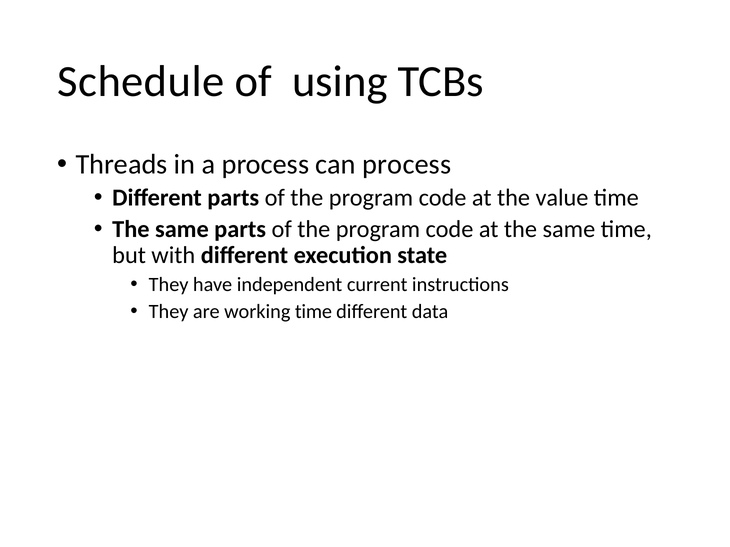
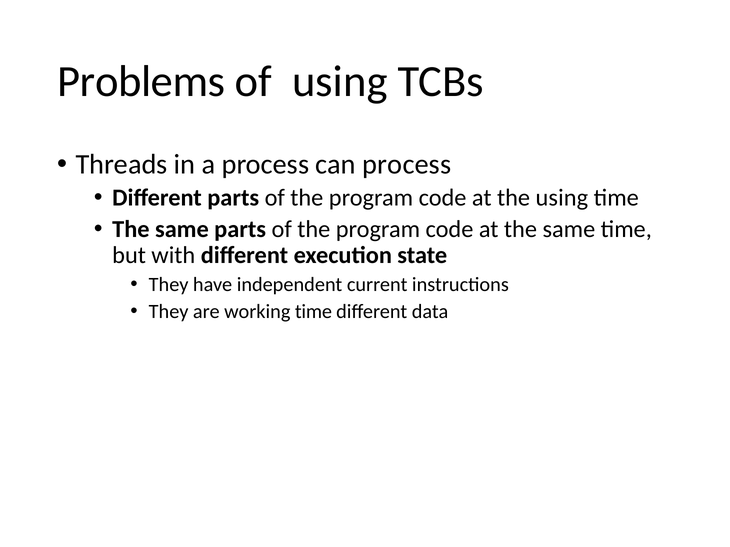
Schedule: Schedule -> Problems (141, 82)
the value: value -> using (562, 198)
